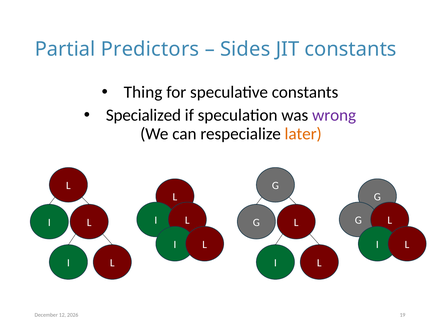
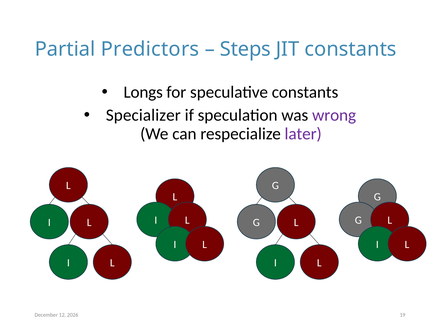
Sides: Sides -> Steps (245, 49)
Thing: Thing -> Longs (143, 92)
Specialized: Specialized -> Specializer (143, 115)
later colour: orange -> purple (303, 134)
